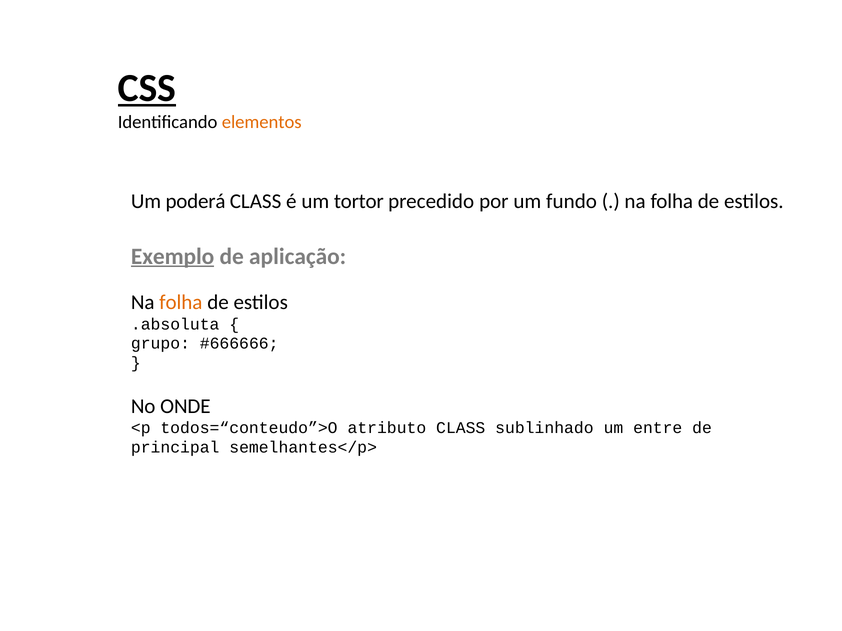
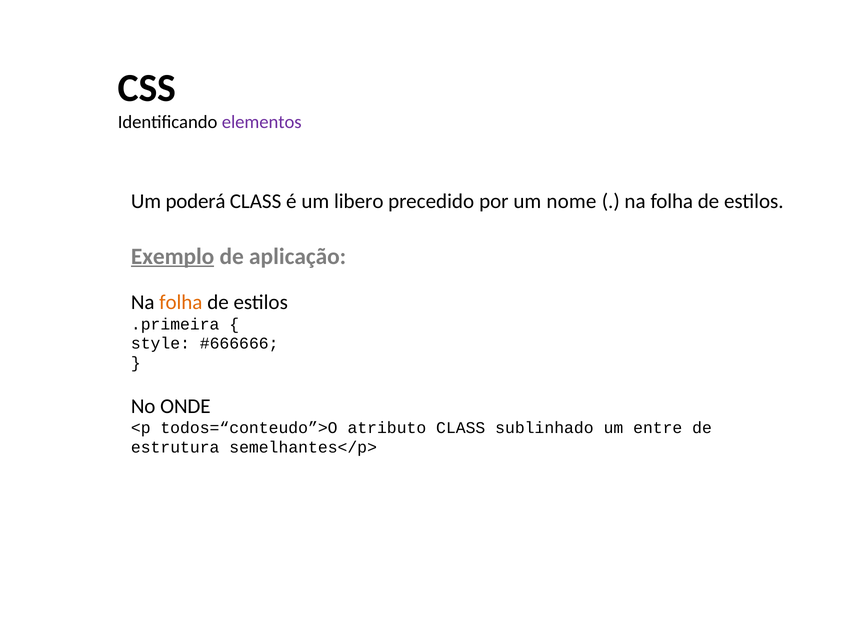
CSS underline: present -> none (147, 88)
elementos colour: orange -> purple (262, 122)
tortor: tortor -> libero (359, 202)
fundo: fundo -> nome (571, 202)
.absoluta: .absoluta -> .primeira (175, 324)
grupo: grupo -> style (160, 343)
principal: principal -> estrutura (175, 448)
